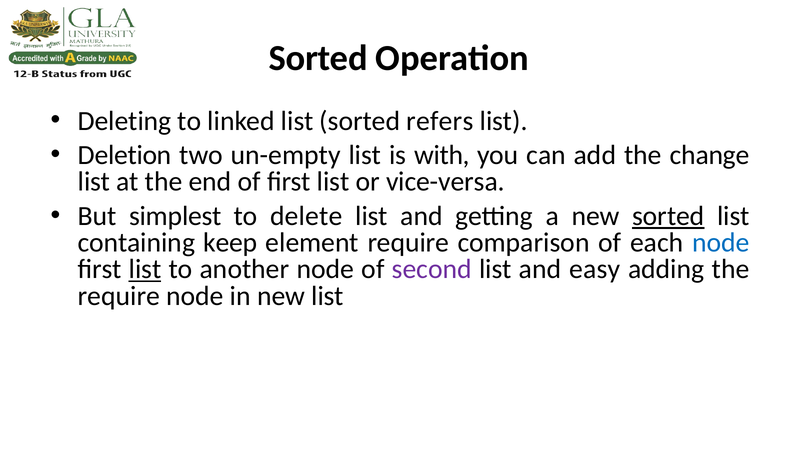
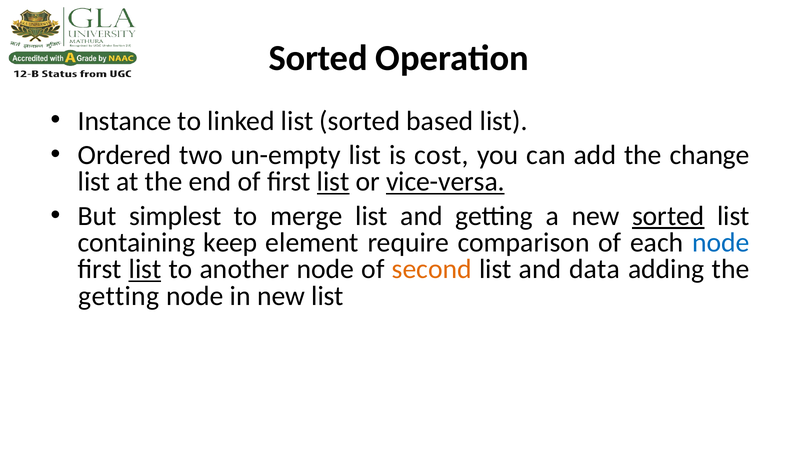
Deleting: Deleting -> Instance (125, 121)
refers: refers -> based (440, 121)
Deletion: Deletion -> Ordered (125, 155)
with: with -> cost (442, 155)
list underline: none -> present (333, 182)
vice-versa underline: none -> present (445, 182)
delete: delete -> merge (306, 216)
second colour: purple -> orange (432, 269)
easy: easy -> data (595, 269)
require: require -> getting (119, 296)
